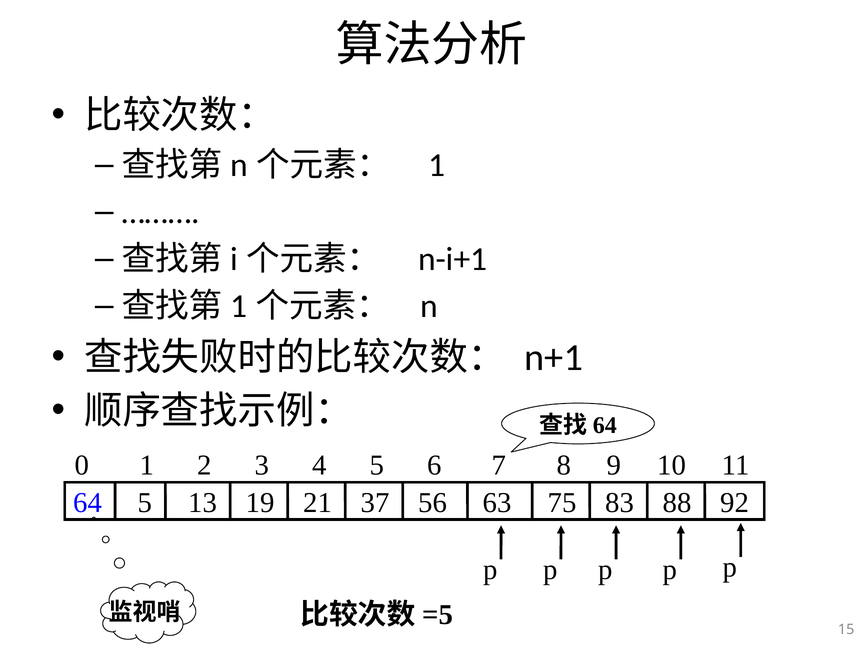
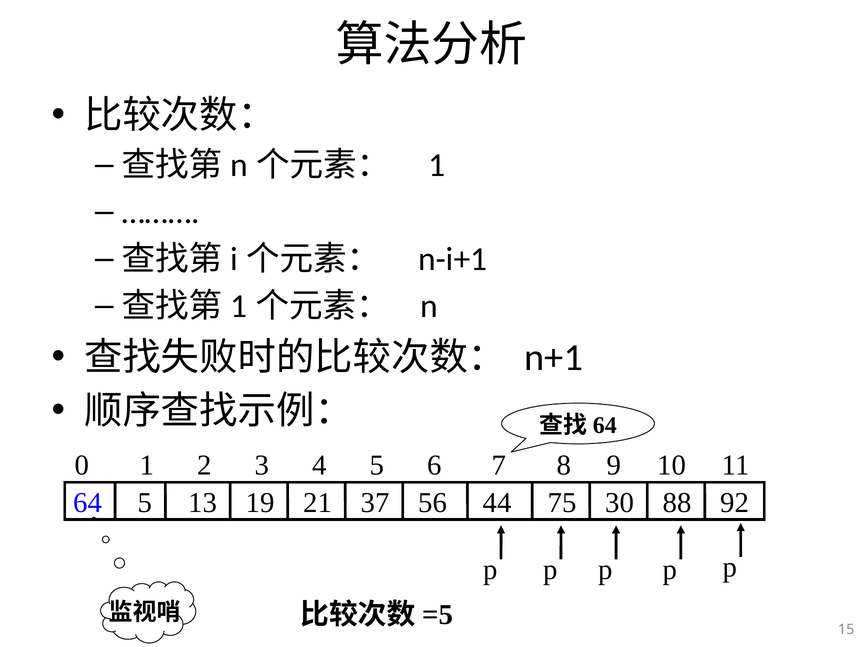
63: 63 -> 44 (497, 503)
83: 83 -> 30 (620, 503)
